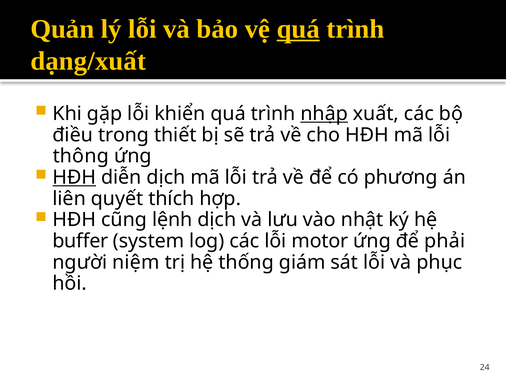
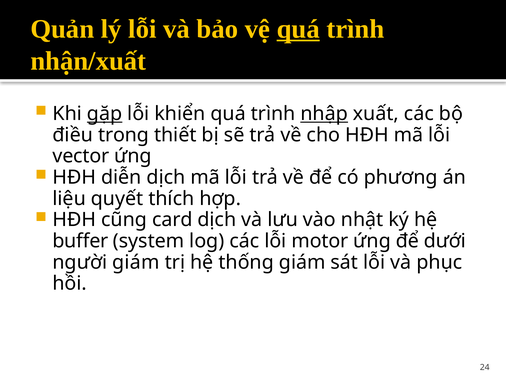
dạng/xuất: dạng/xuất -> nhận/xuất (88, 61)
gặp underline: none -> present (105, 114)
thông: thông -> vector (81, 156)
HĐH underline: present -> none (74, 178)
liên: liên -> liệu (69, 199)
lệnh: lệnh -> card (172, 220)
phải: phải -> dưới (445, 241)
người niệm: niệm -> giám (136, 263)
